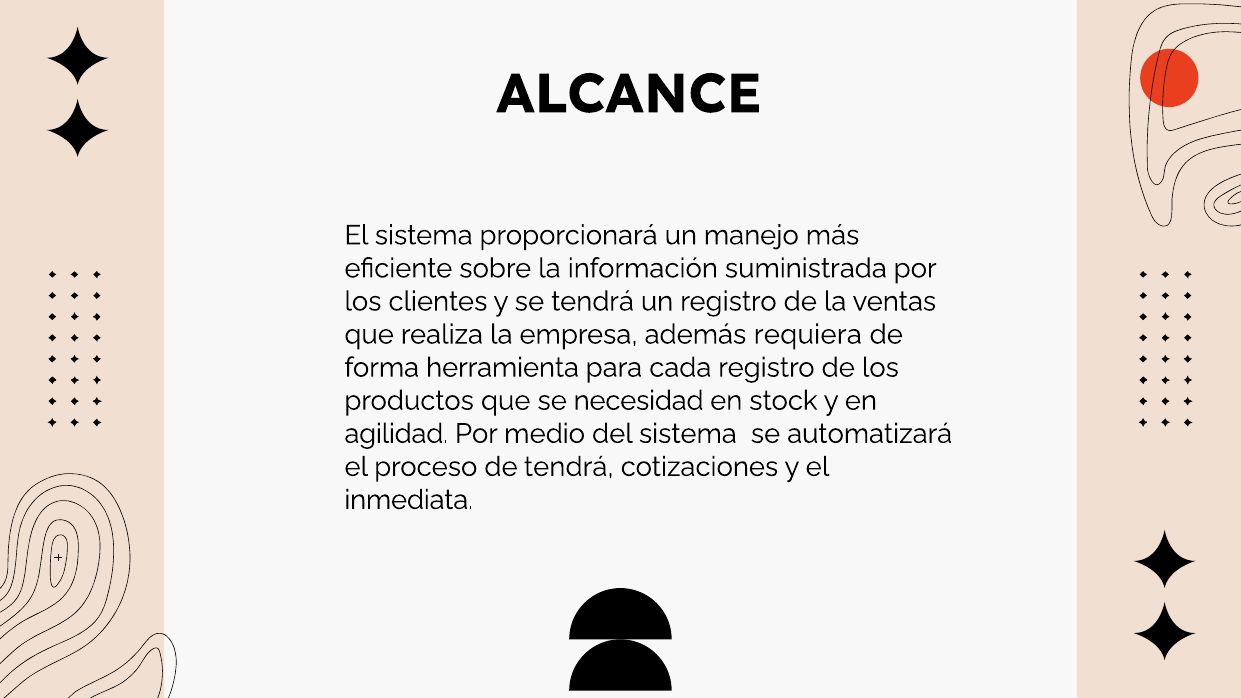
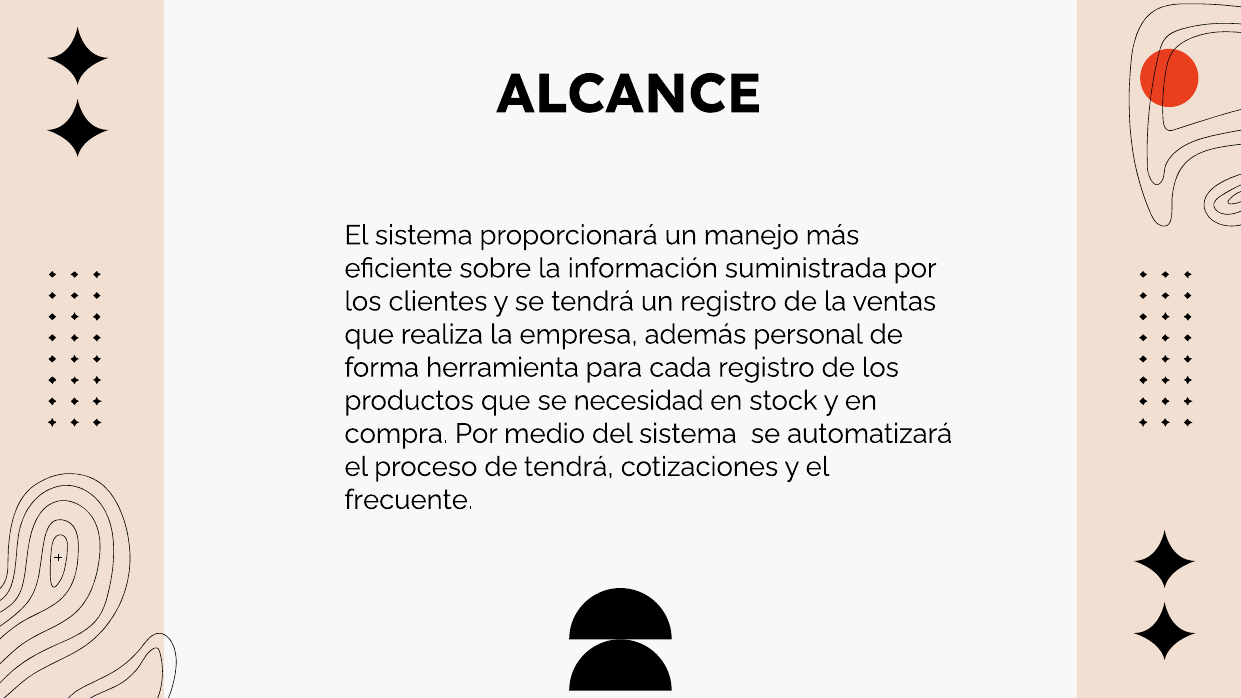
requiera: requiera -> personal (808, 335)
agilidad: agilidad -> compra (396, 434)
inmediata: inmediata -> frecuente (409, 500)
